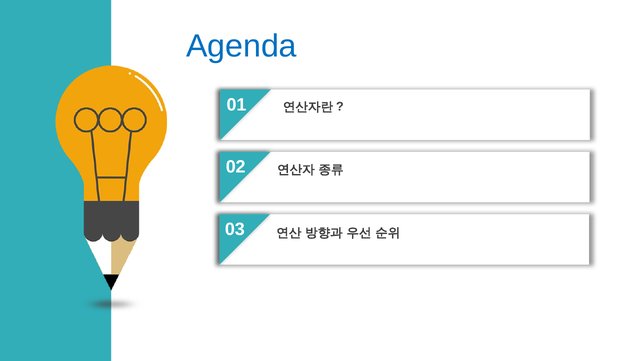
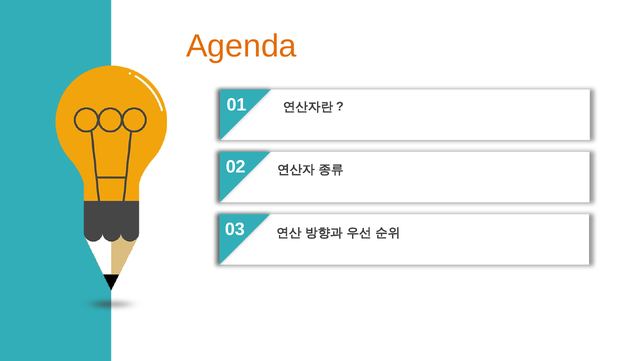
Agenda colour: blue -> orange (241, 46)
